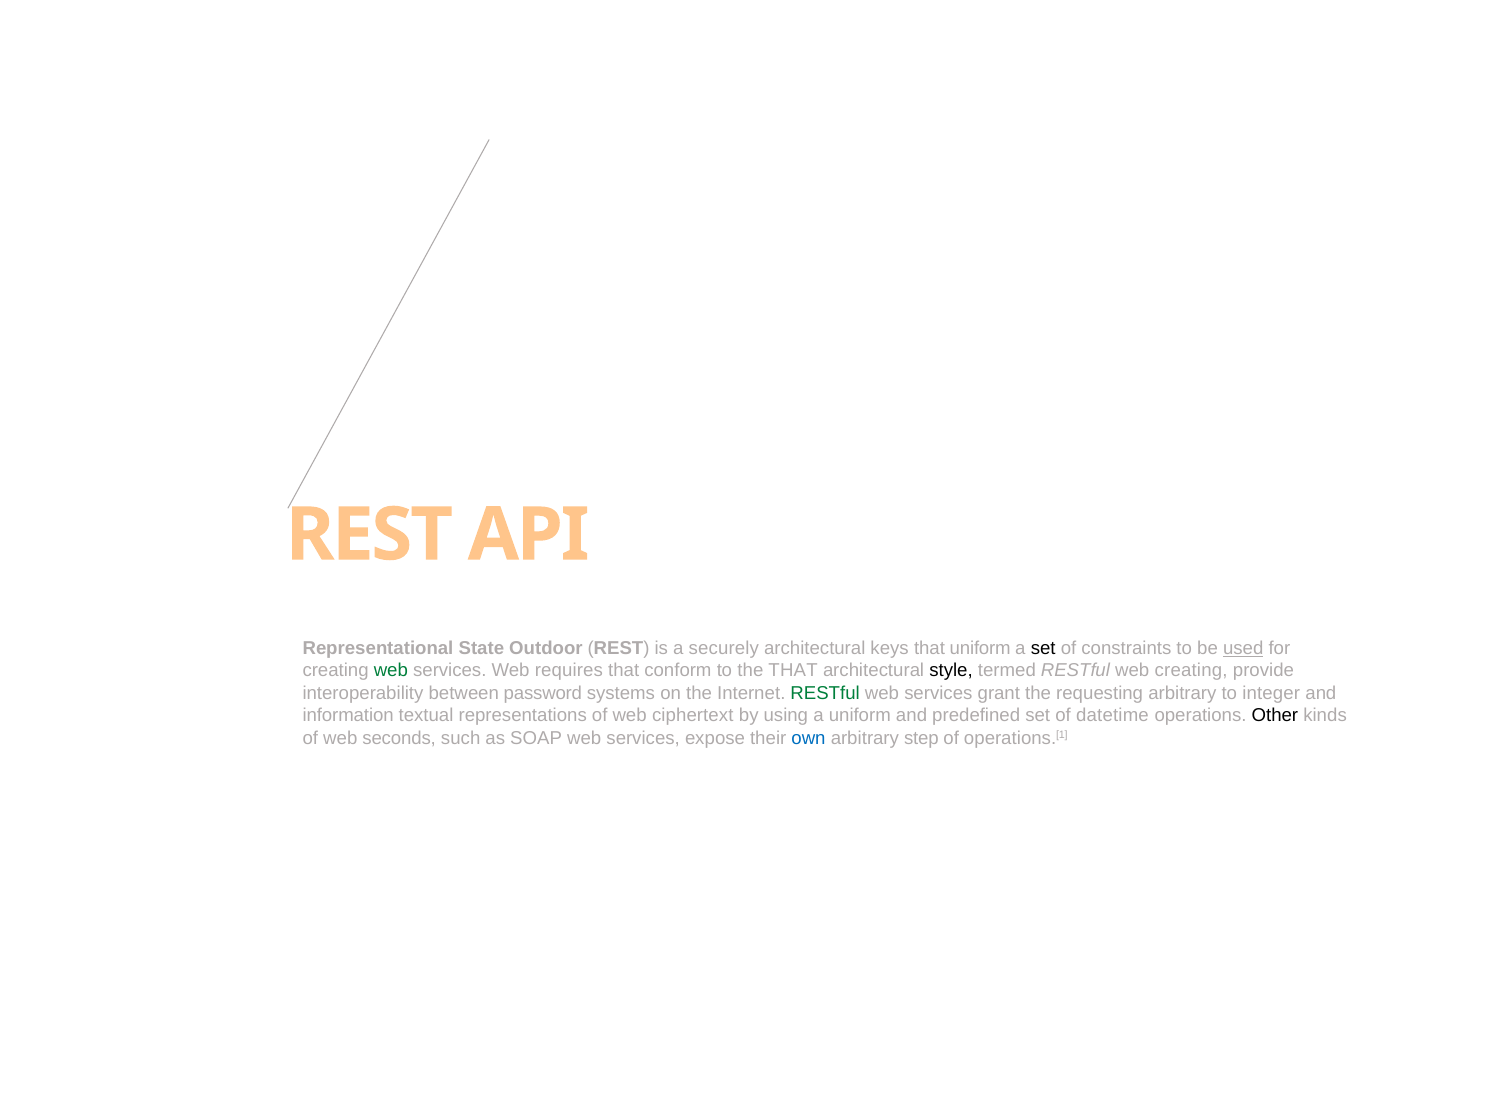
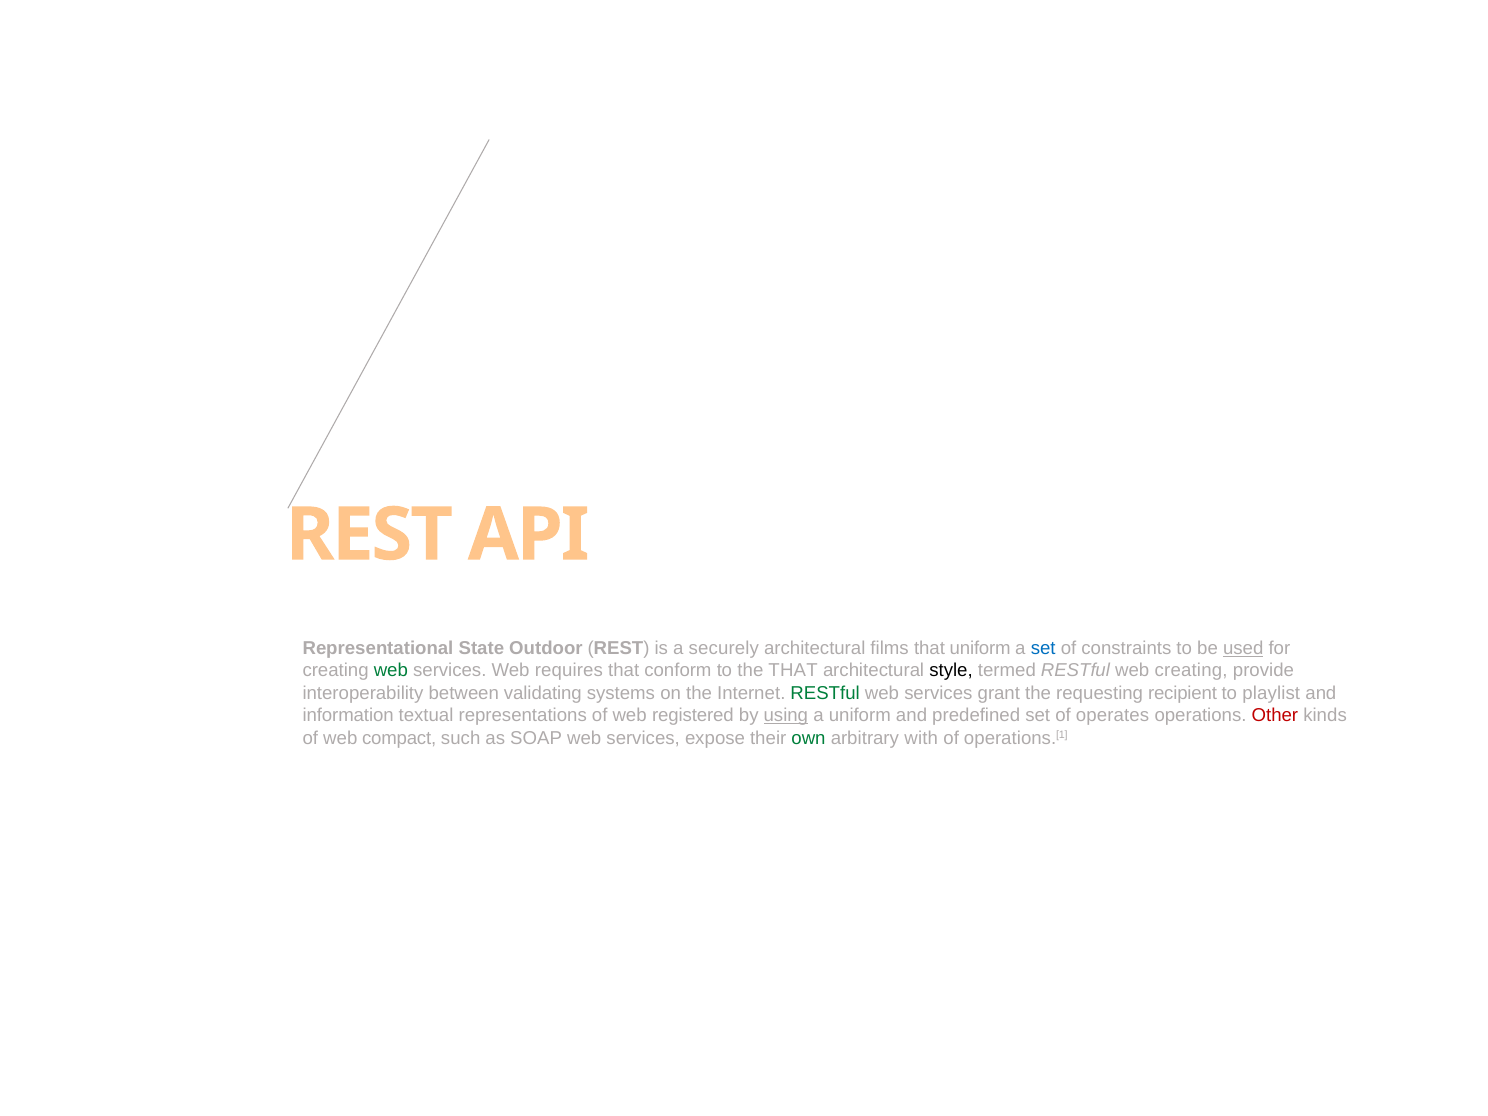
keys: keys -> films (890, 648)
set colour: black -> blue (1043, 648)
password: password -> validating (543, 693)
requesting arbitrary: arbitrary -> recipient (1182, 693)
integer: integer -> playlist (1271, 693)
ciphertext: ciphertext -> registered (693, 715)
using underline: none -> present (786, 715)
datetime: datetime -> operates (1113, 715)
Other colour: black -> red (1275, 715)
seconds: seconds -> compact (399, 738)
own colour: blue -> green (809, 738)
step: step -> with (921, 738)
